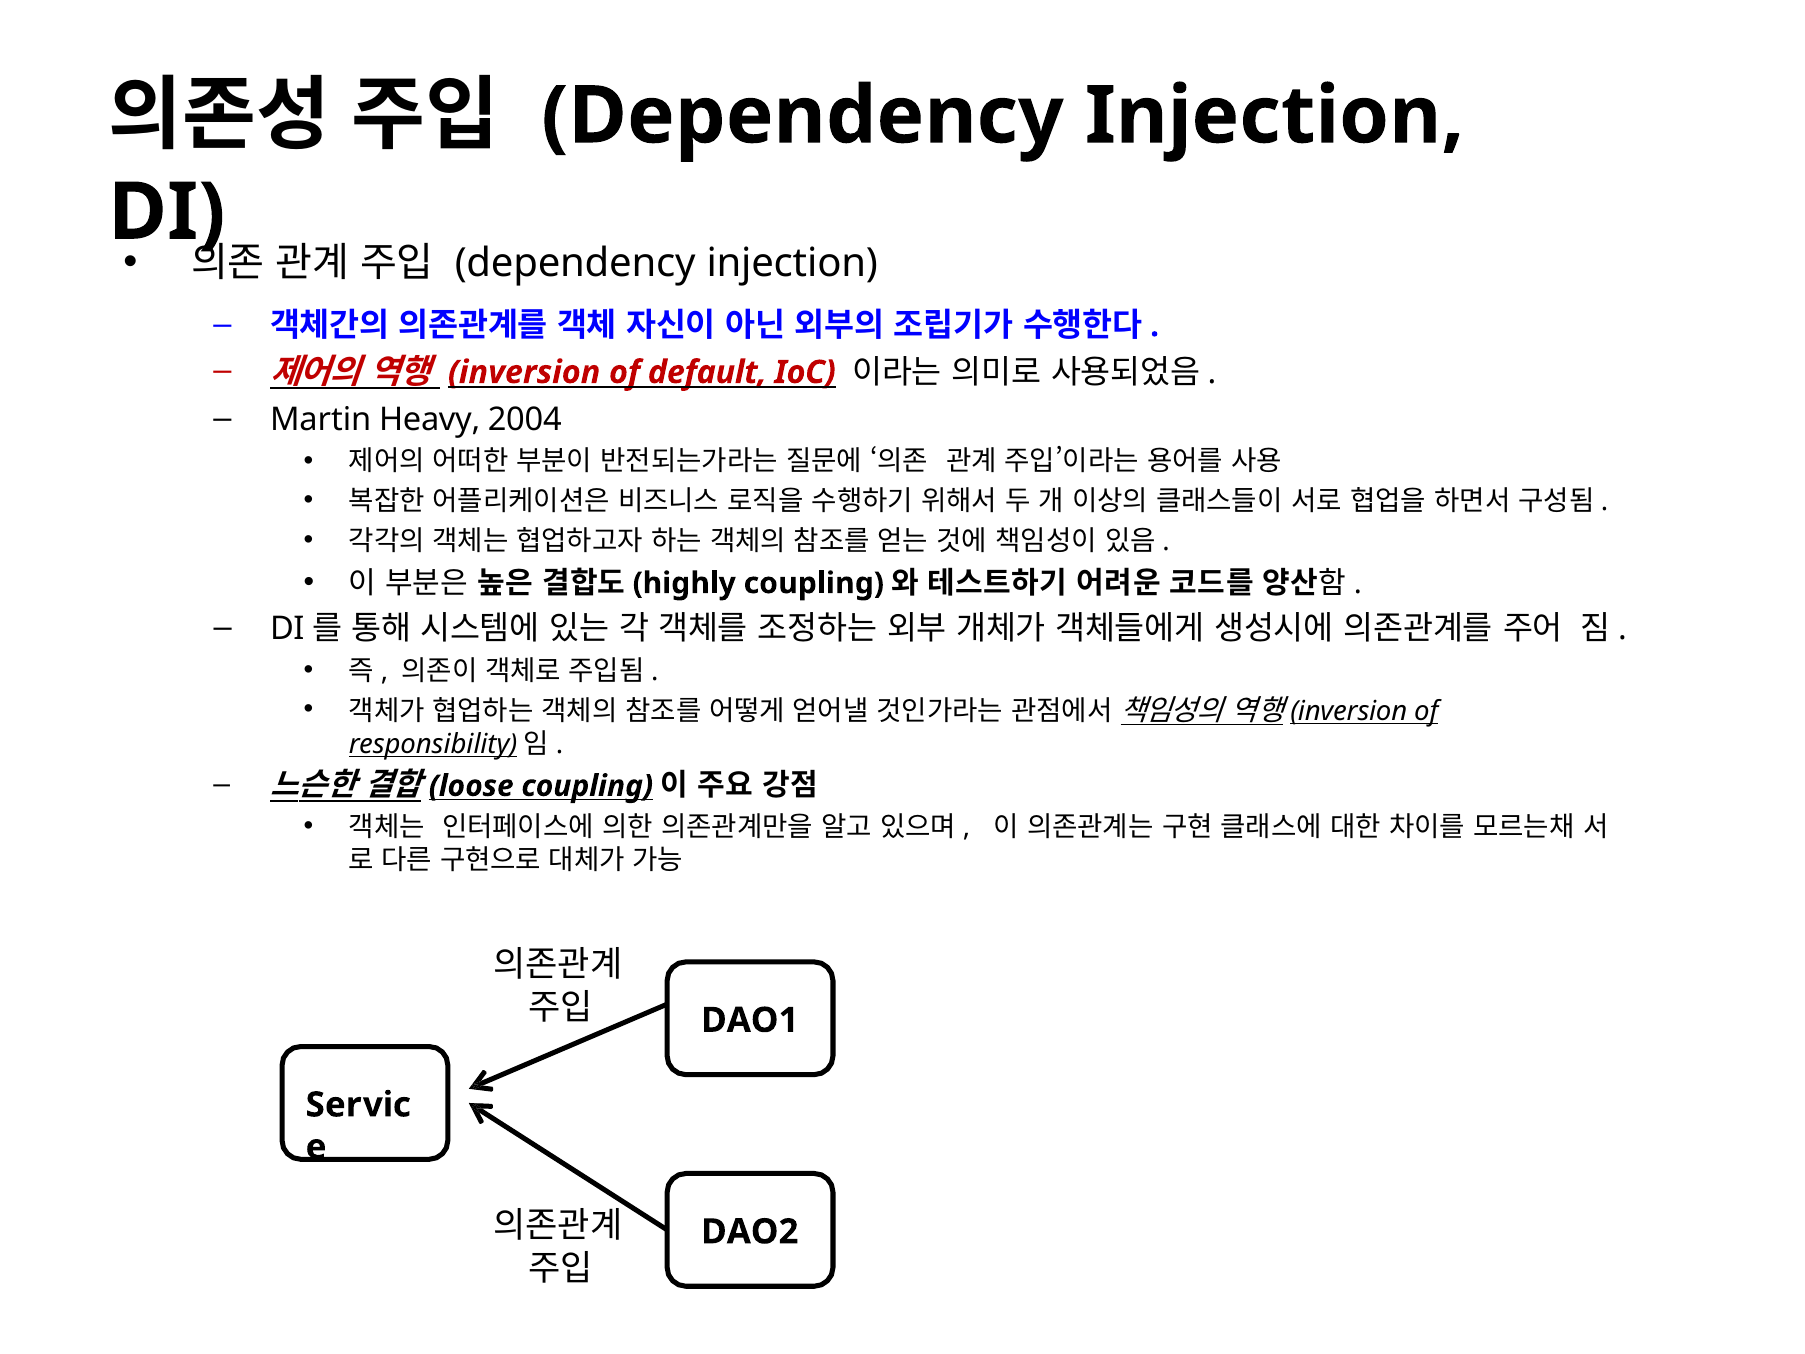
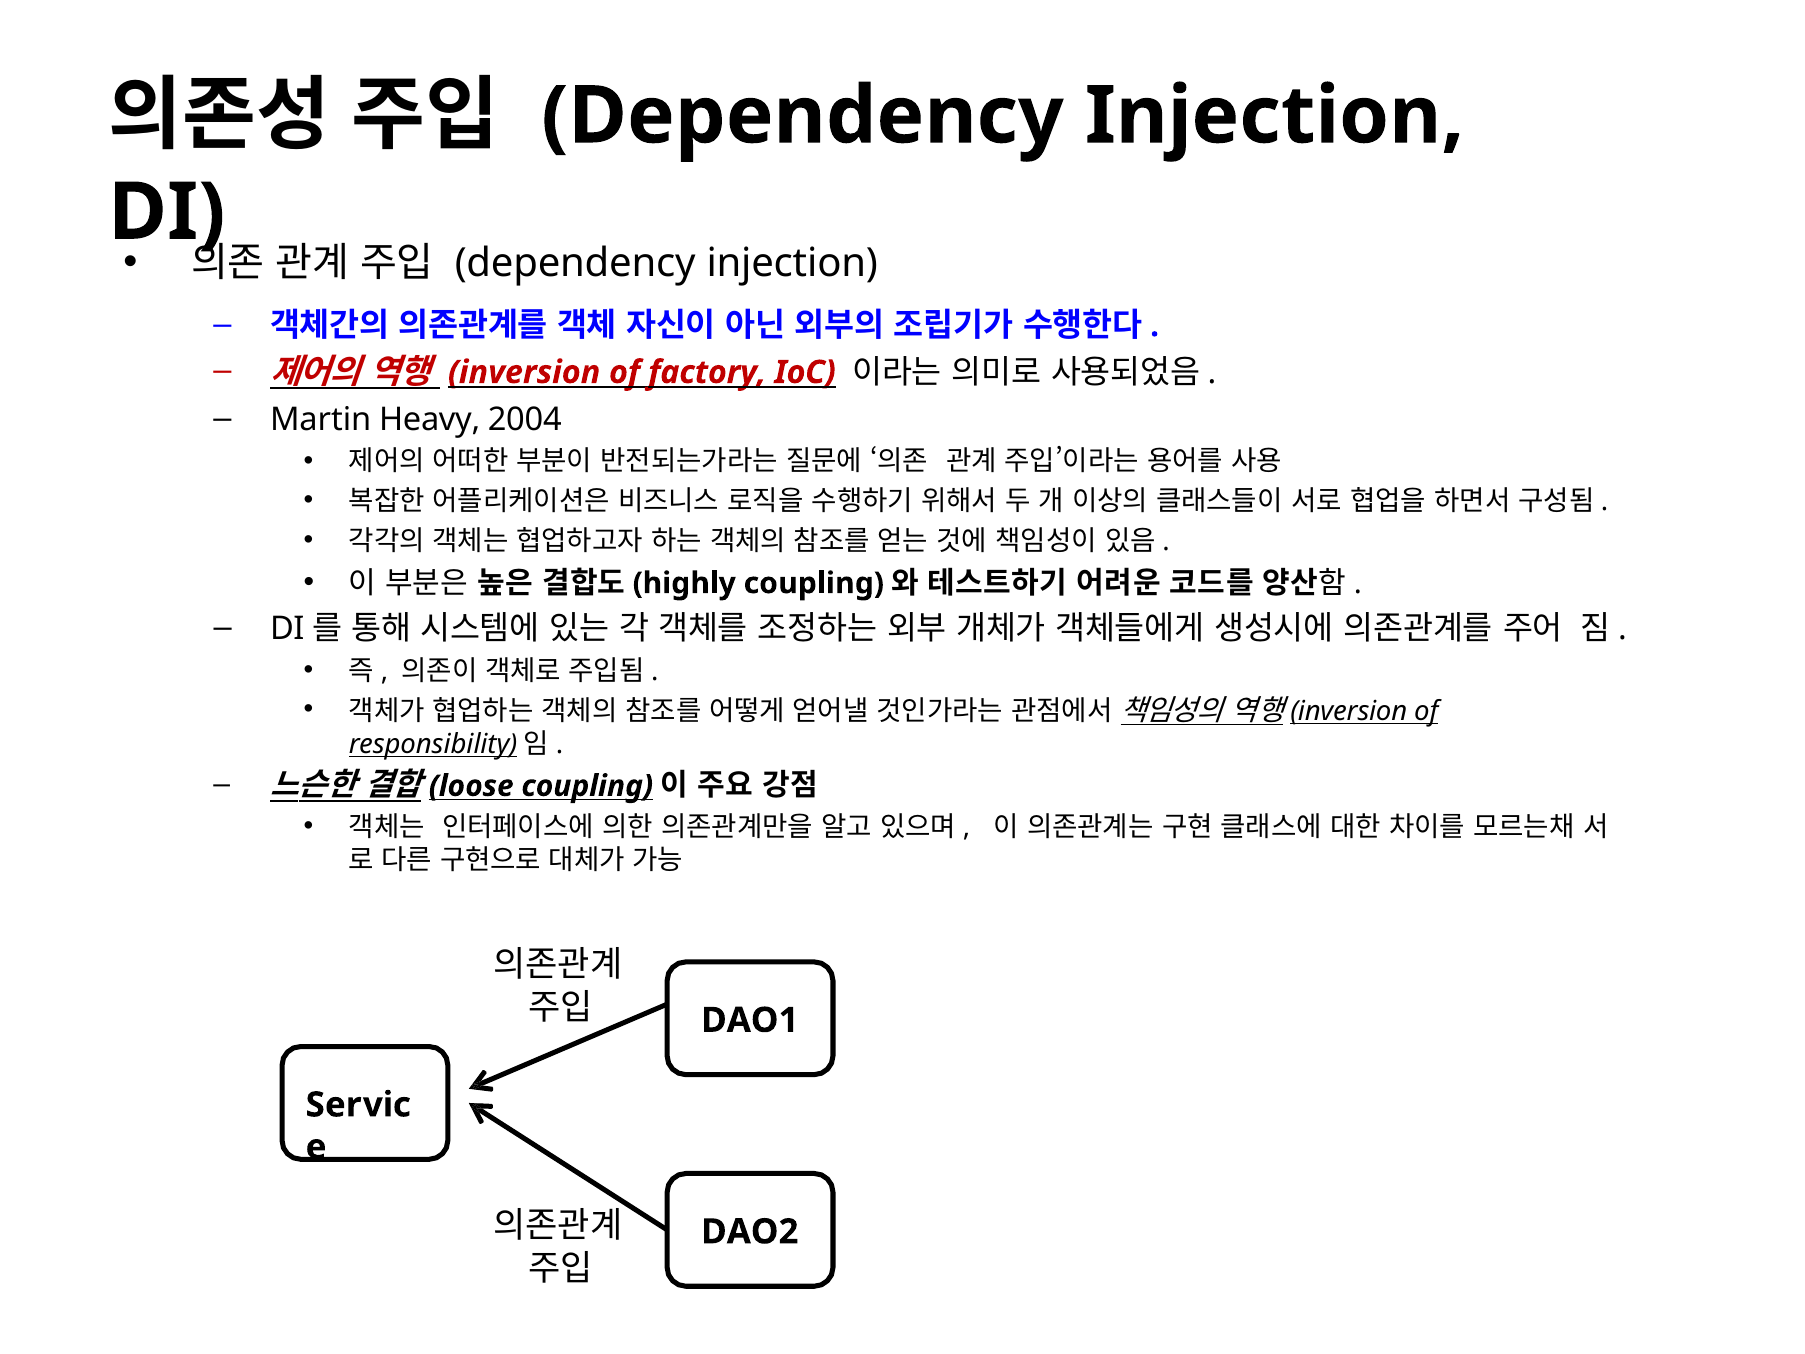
default: default -> factory (707, 372)
